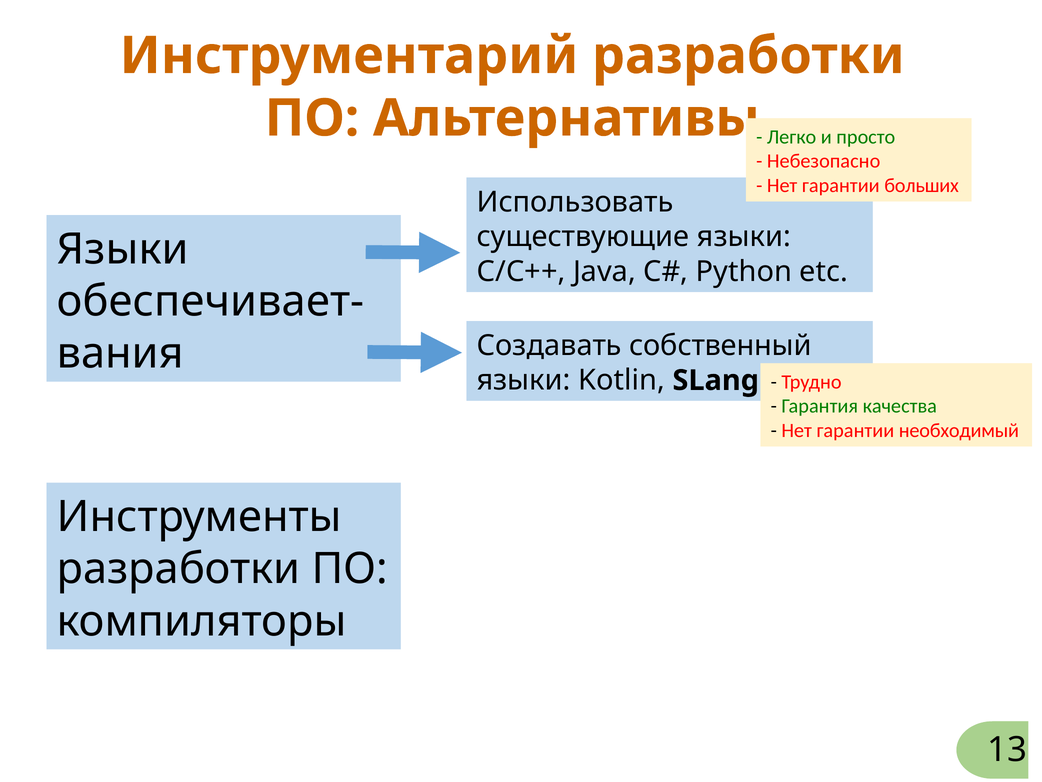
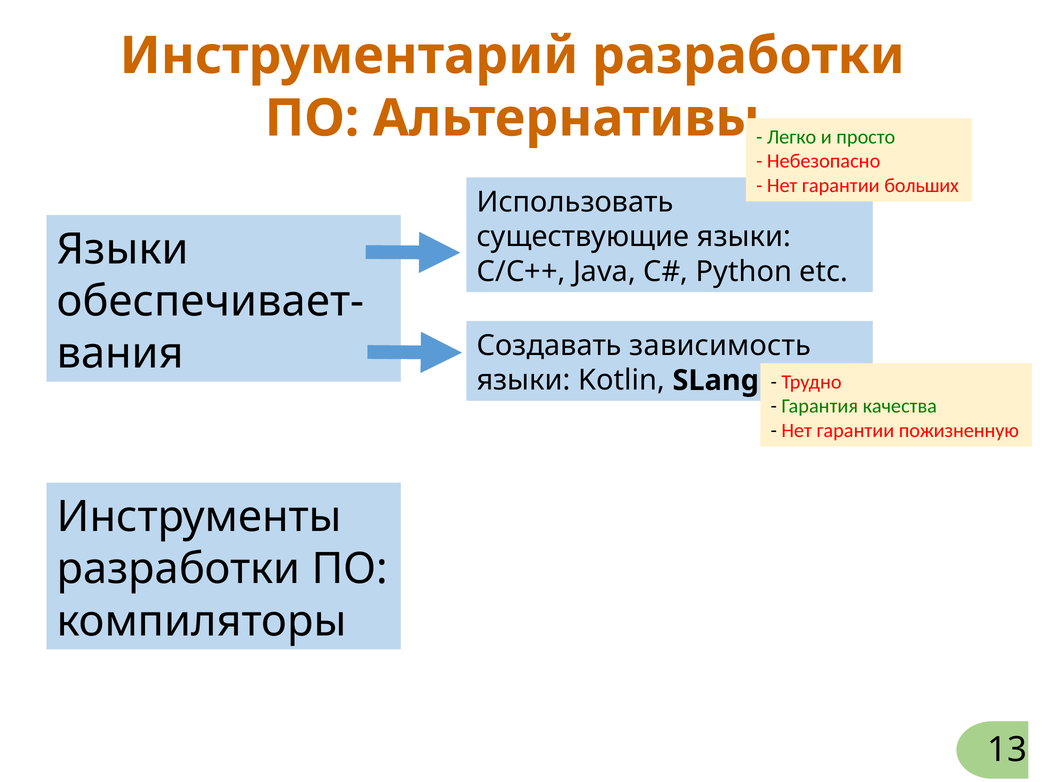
собственный: собственный -> зависимость (720, 345)
необходимый: необходимый -> пожизненную (959, 430)
